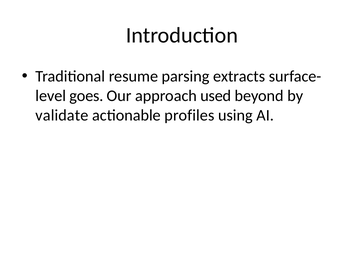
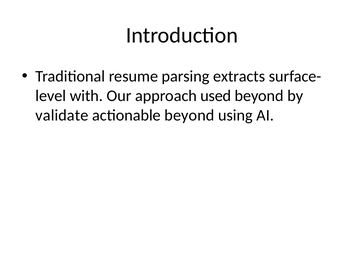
goes: goes -> with (86, 96)
actionable profiles: profiles -> beyond (189, 115)
